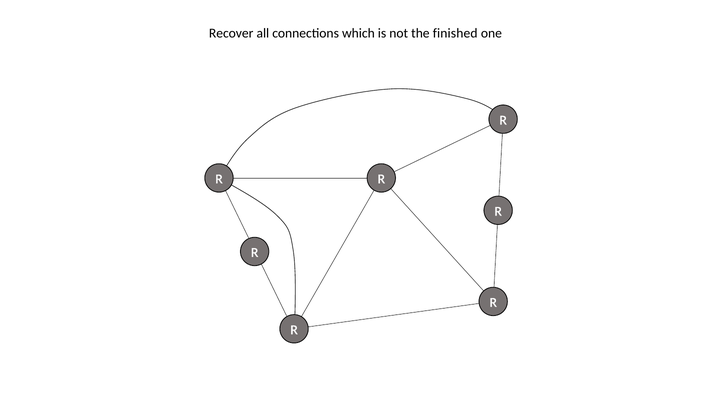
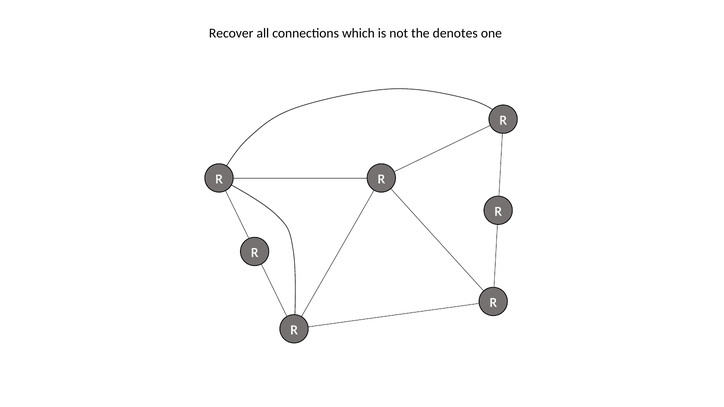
finished: finished -> denotes (455, 33)
